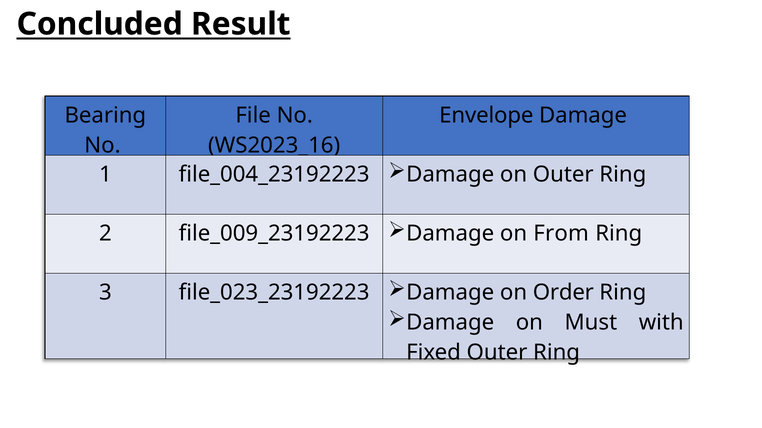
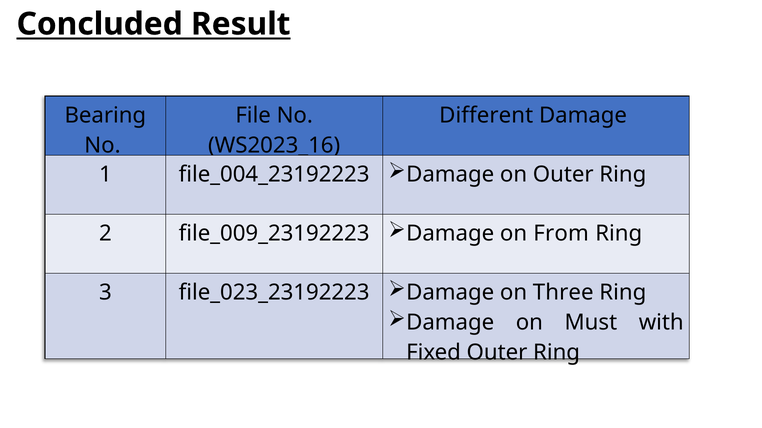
Envelope: Envelope -> Different (486, 115)
Order: Order -> Three (563, 293)
